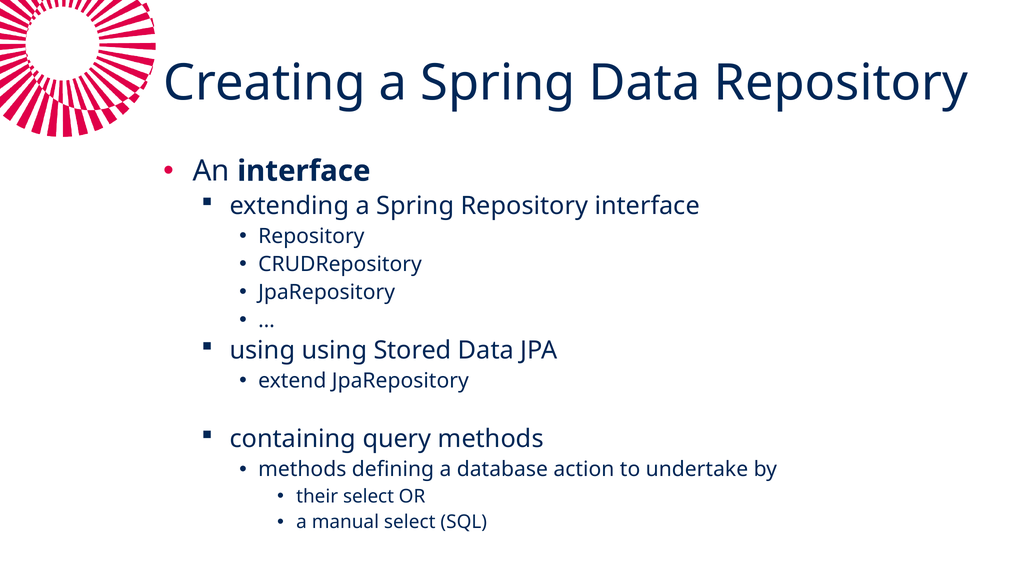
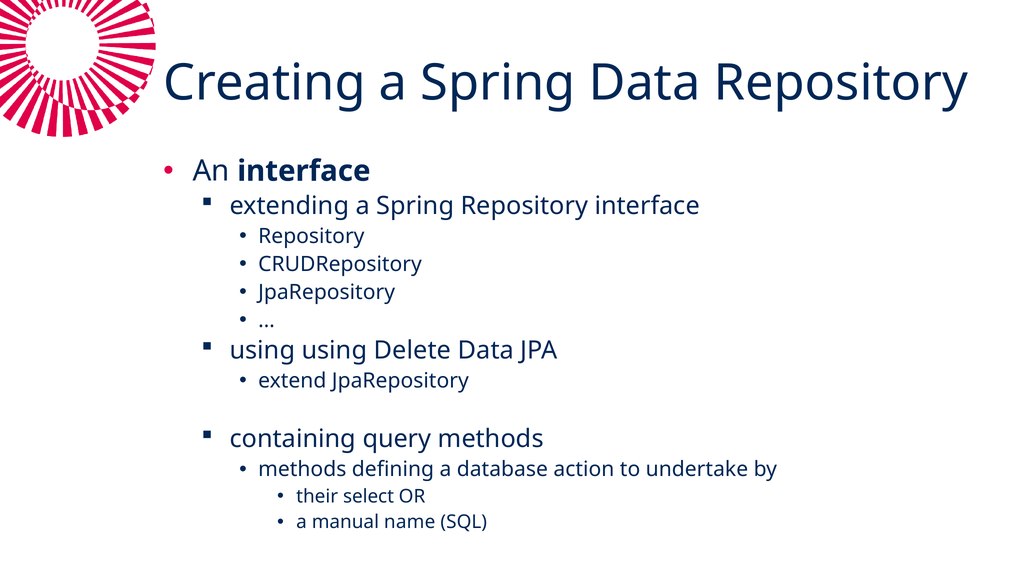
Stored: Stored -> Delete (412, 351)
manual select: select -> name (410, 522)
